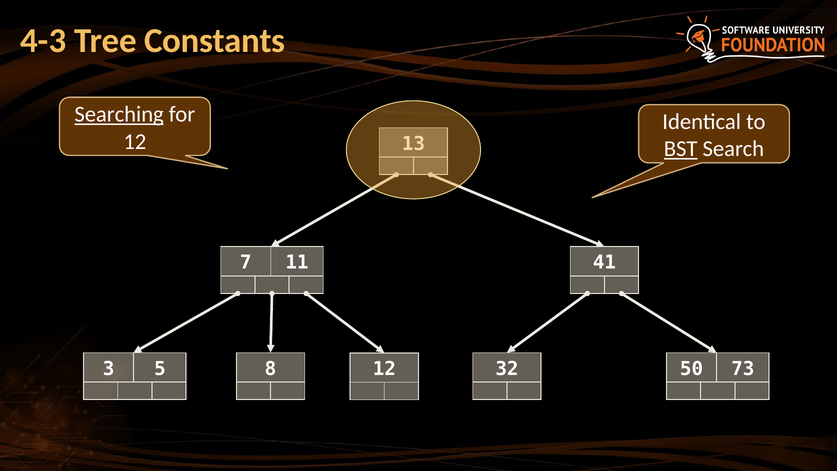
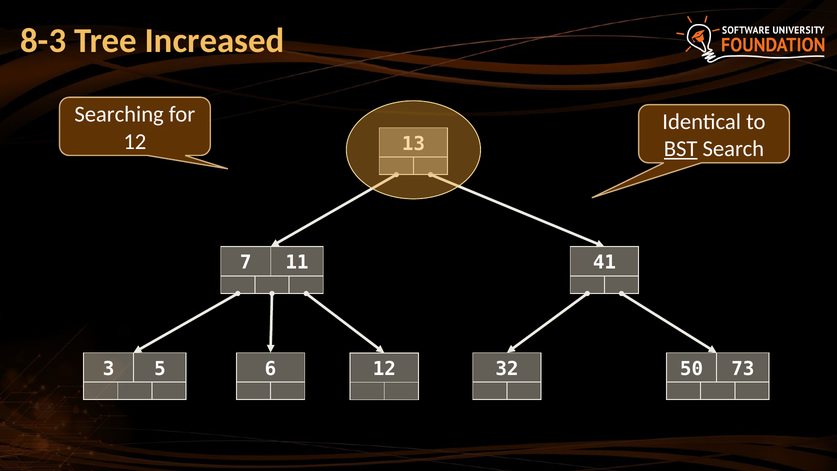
4-3: 4-3 -> 8-3 (43, 41)
Constants: Constants -> Increased (215, 41)
Searching underline: present -> none (119, 114)
8: 8 -> 6 (271, 369)
